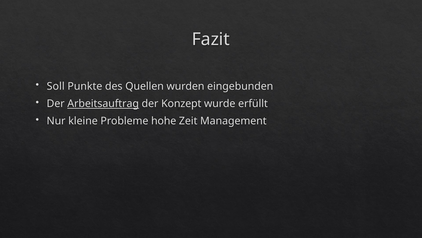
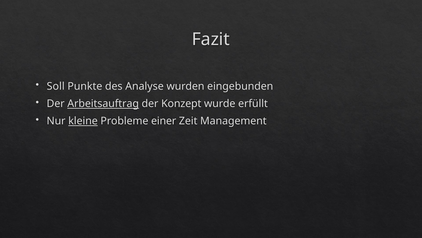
Quellen: Quellen -> Analyse (145, 86)
kleine underline: none -> present (83, 121)
hohe: hohe -> einer (164, 121)
